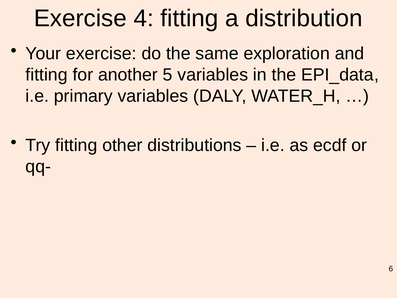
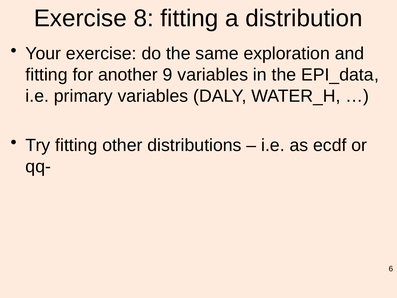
4: 4 -> 8 (144, 18)
5: 5 -> 9 (168, 75)
